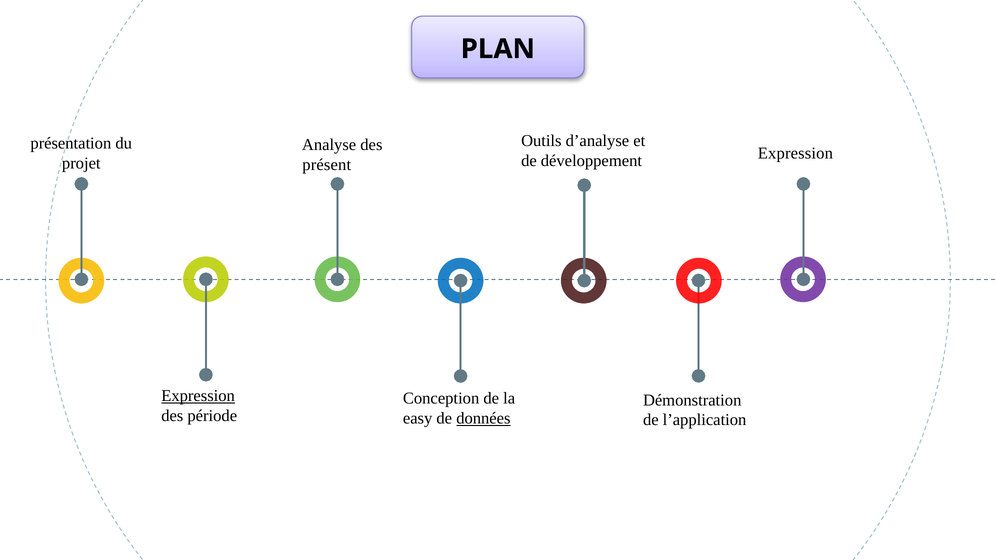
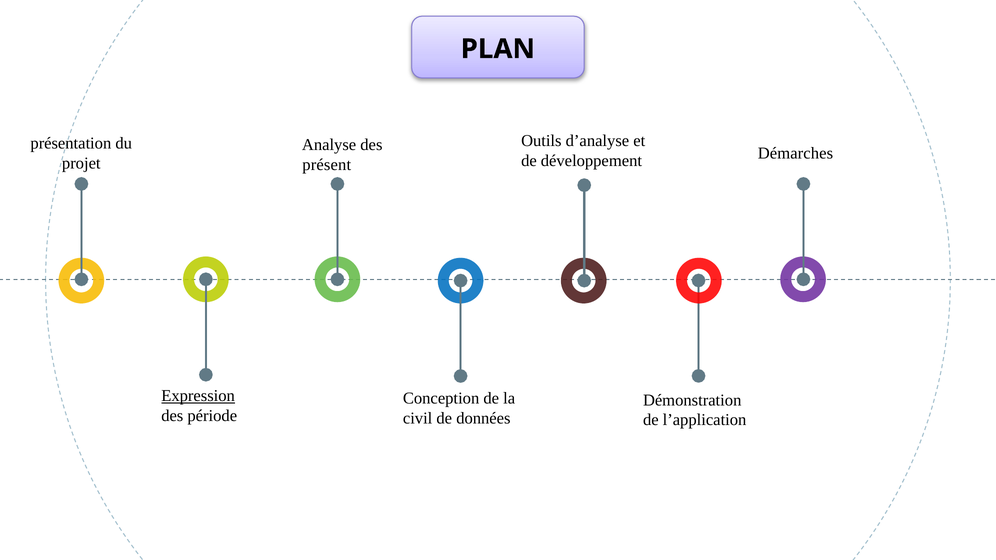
Expression: Expression -> Démarches (795, 153)
easy: easy -> civil (418, 418)
données underline: present -> none (483, 418)
